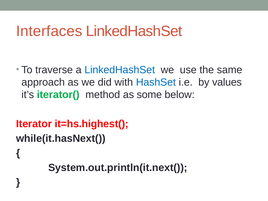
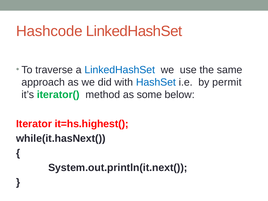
Interfaces: Interfaces -> Hashcode (49, 31)
values: values -> permit (227, 82)
